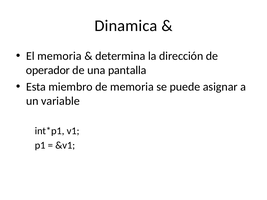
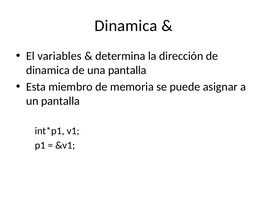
El memoria: memoria -> variables (59, 56)
operador: operador -> dinamica (48, 70)
un variable: variable -> pantalla (60, 101)
